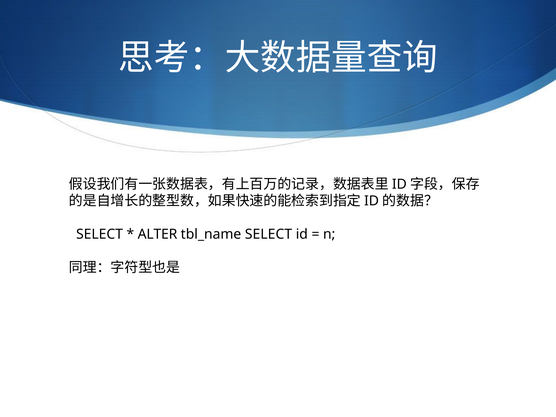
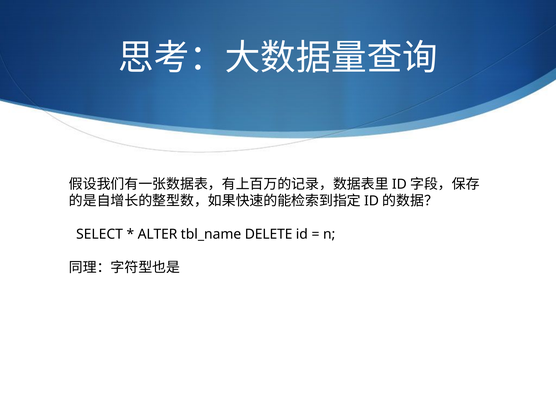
tbl_name SELECT: SELECT -> DELETE (269, 234)
